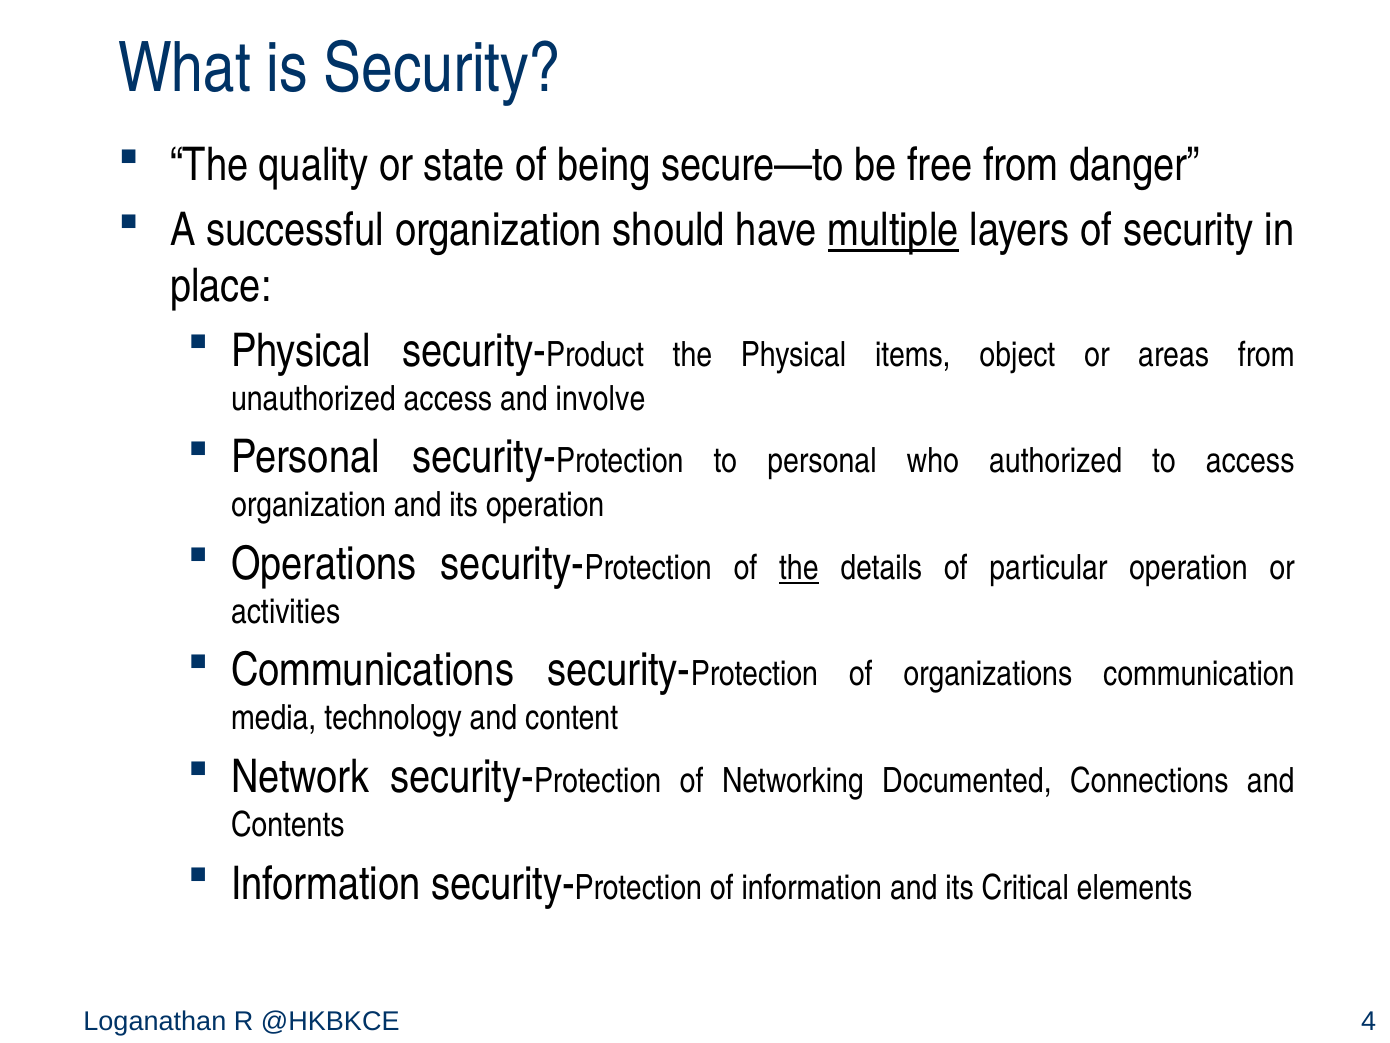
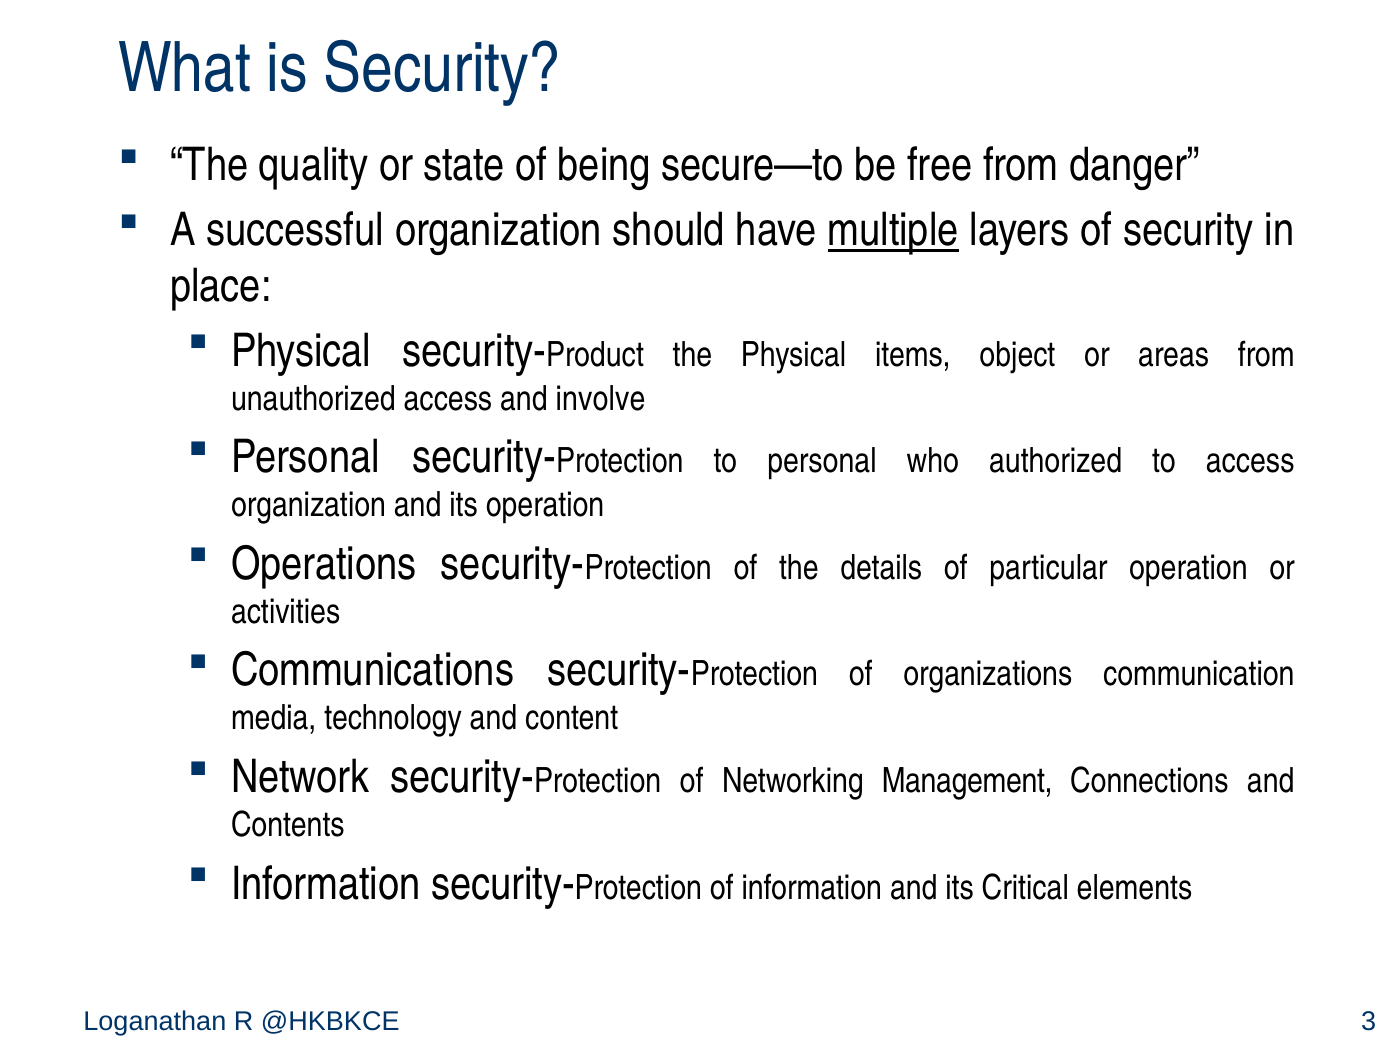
the underline: present -> none (799, 568)
Documented: Documented -> Management (967, 781)
4: 4 -> 3 (1369, 1021)
